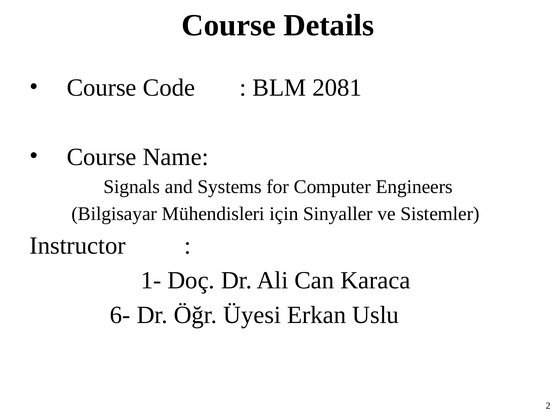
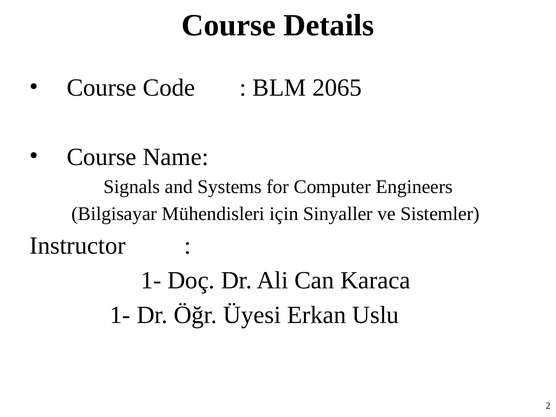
2081: 2081 -> 2065 (337, 88)
6-: 6- -> 1- (120, 315)
